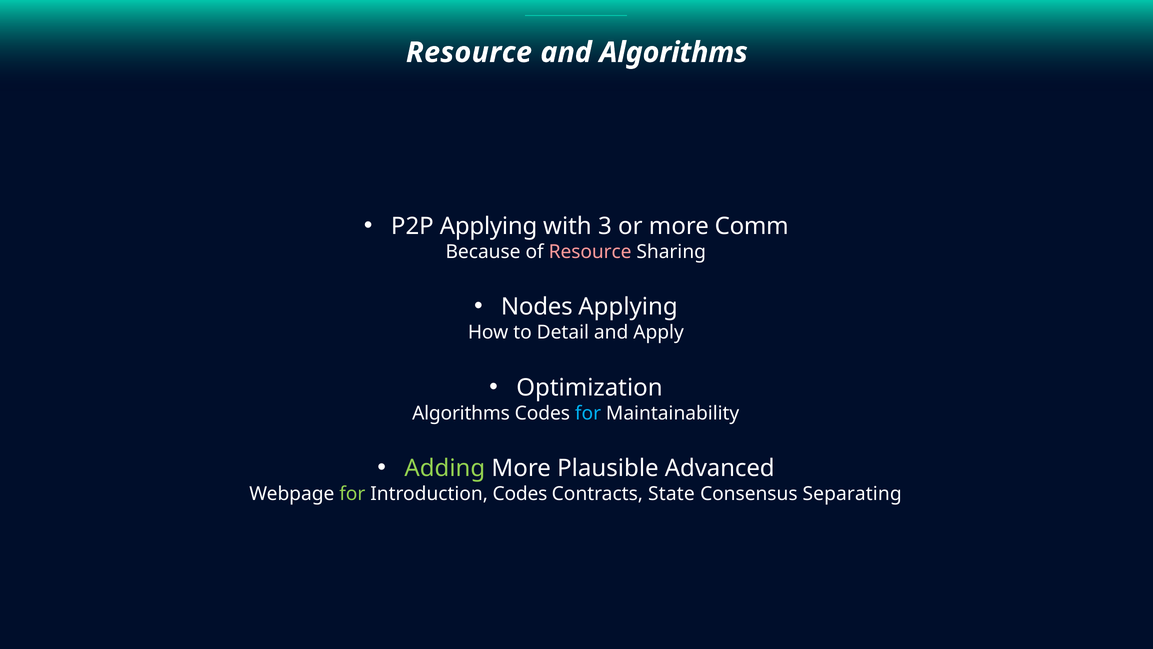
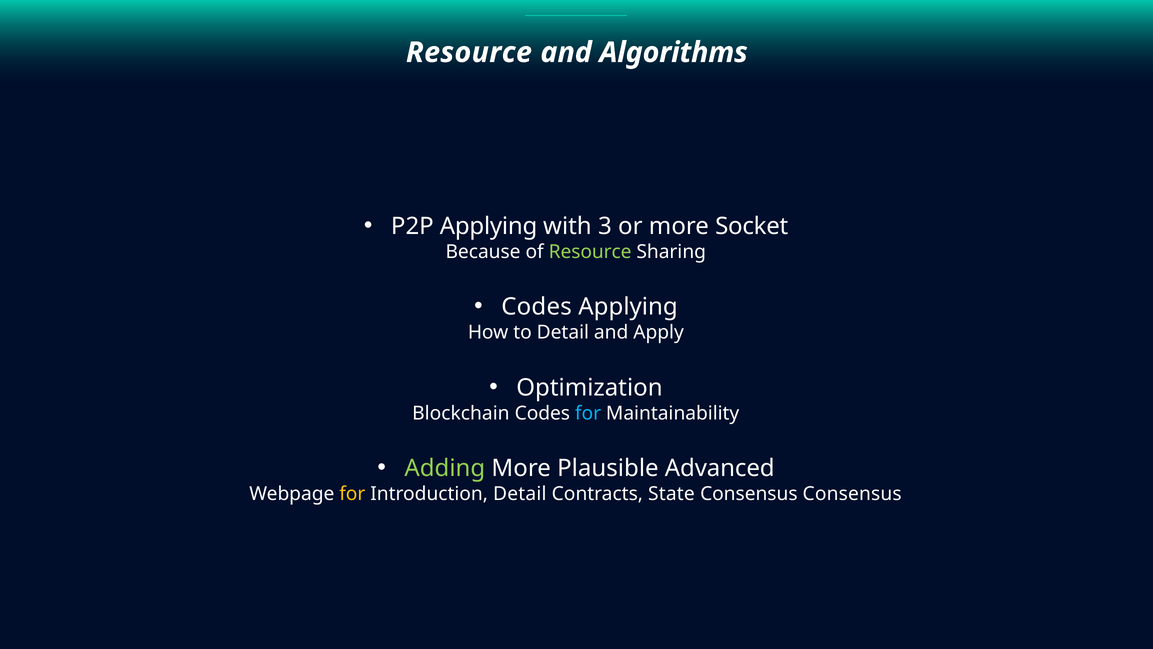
Comm: Comm -> Socket (752, 226)
Resource colour: pink -> light green (590, 252)
Nodes: Nodes -> Codes (537, 307)
Algorithms: Algorithms -> Blockchain (461, 413)
for colour: light green -> yellow (352, 494)
Introduction Codes: Codes -> Detail (520, 494)
Consensus Separating: Separating -> Consensus (852, 494)
